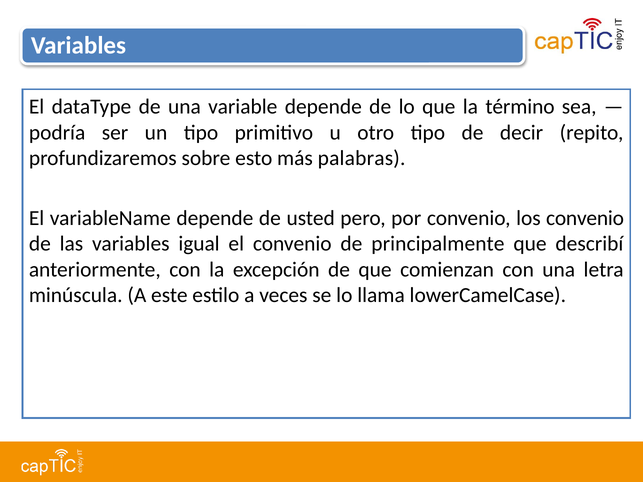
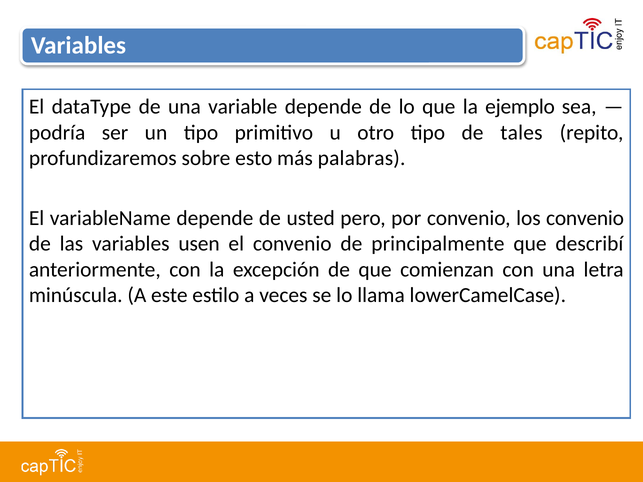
término: término -> ejemplo (520, 107)
decir: decir -> tales (521, 133)
igual: igual -> usen (199, 244)
